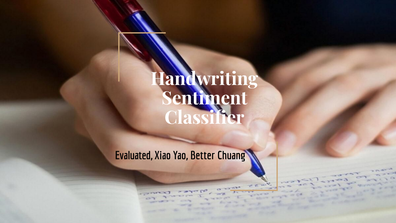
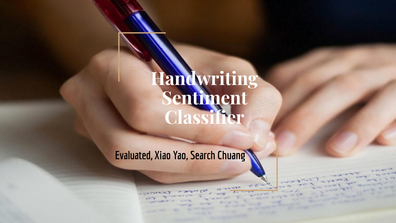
Better: Better -> Search (203, 155)
